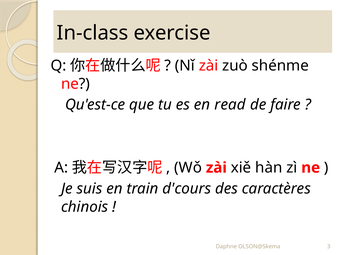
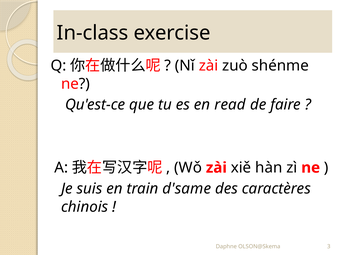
d'cours: d'cours -> d'same (187, 189)
